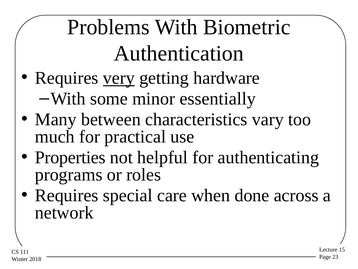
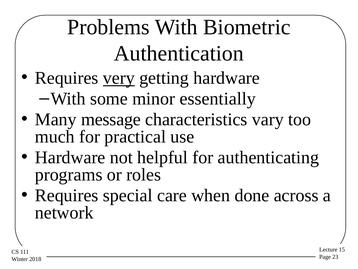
between: between -> message (111, 119)
Properties: Properties -> Hardware (70, 157)
